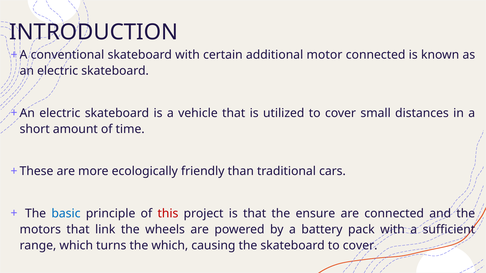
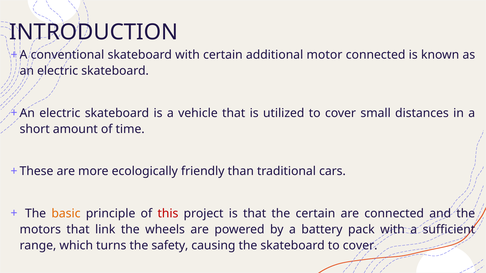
basic colour: blue -> orange (66, 214)
the ensure: ensure -> certain (315, 214)
the which: which -> safety (170, 246)
